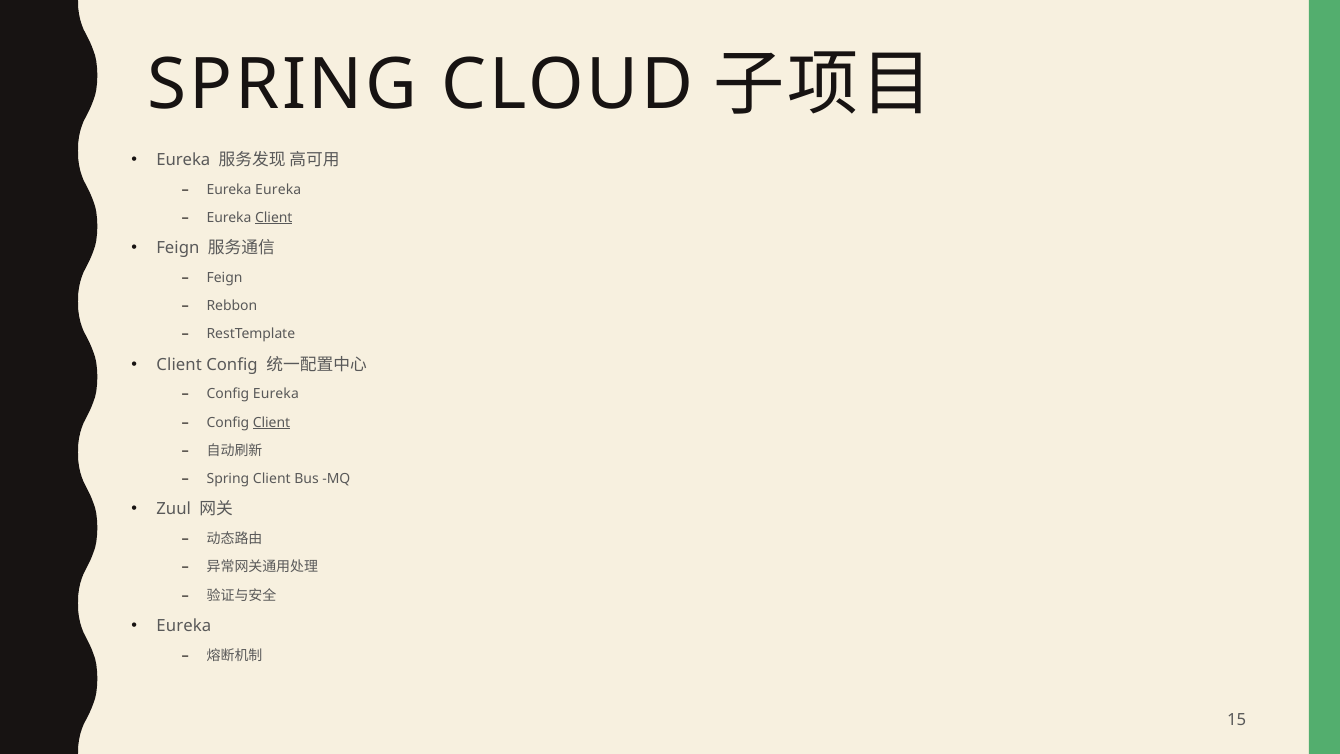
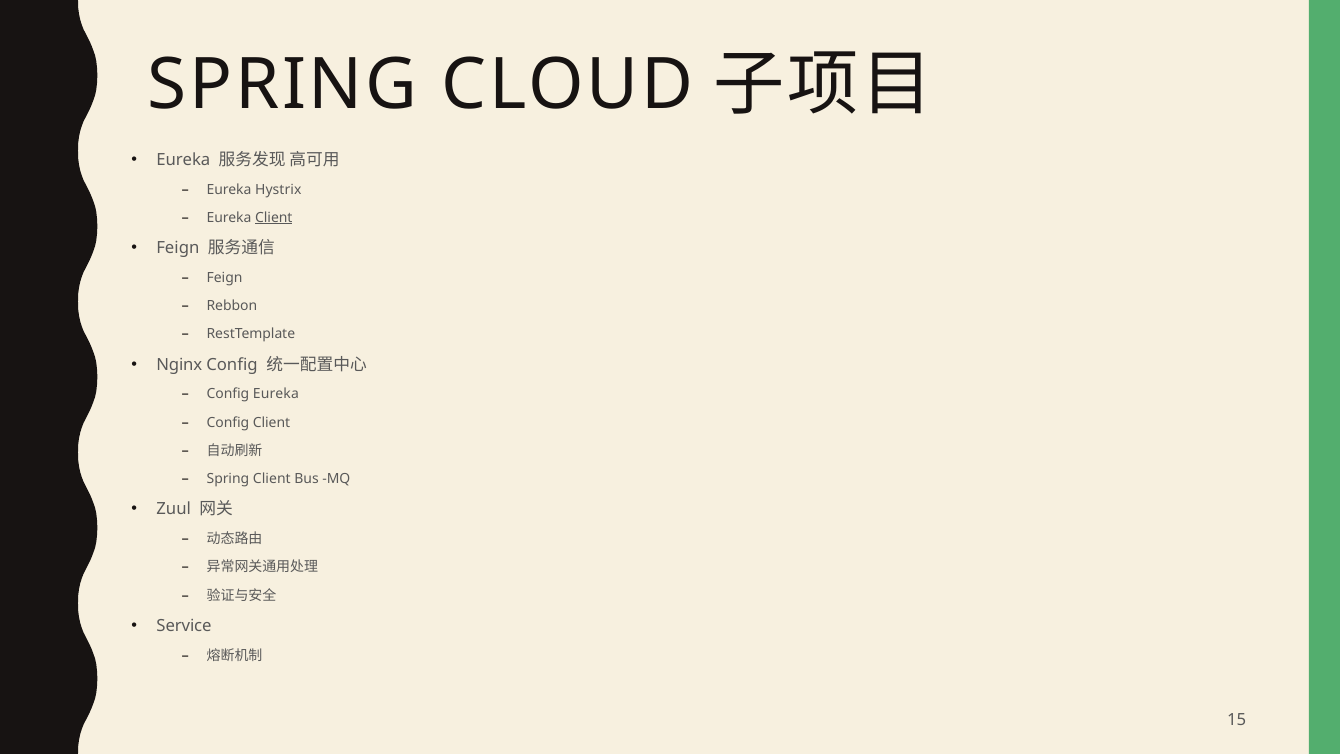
Eureka Eureka: Eureka -> Hystrix (278, 189)
Client: Client -> Nginx (179, 364)
Client underline: present -> none (271, 422)
Eureka: Eureka -> Service (184, 626)
